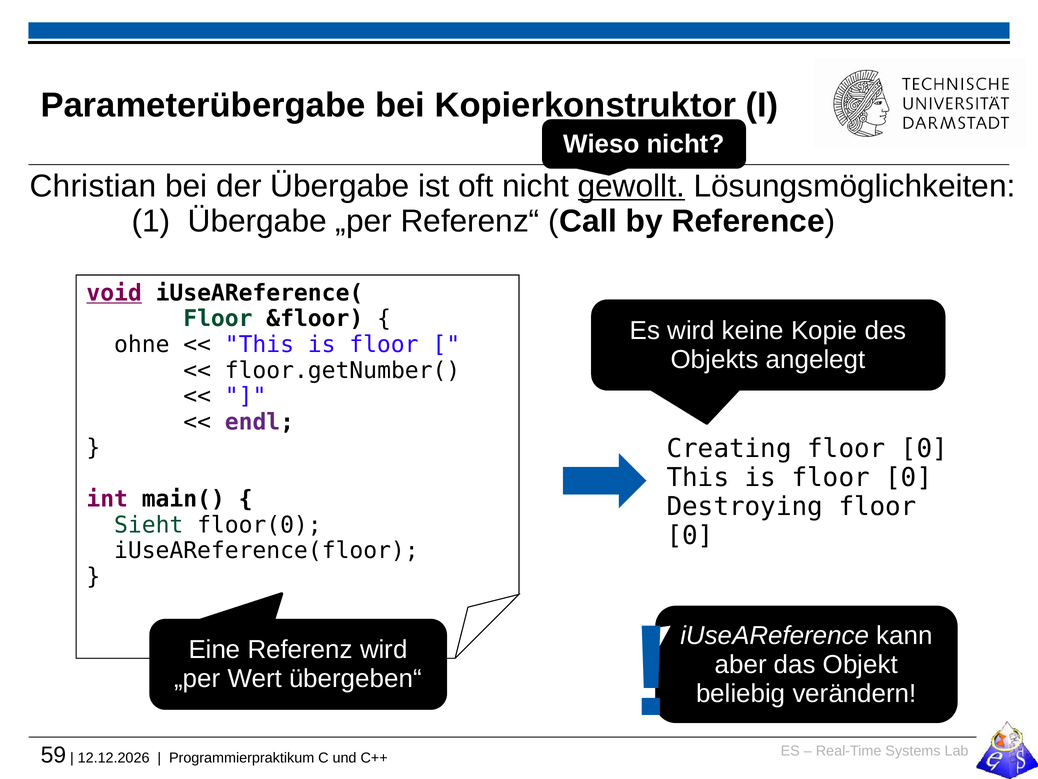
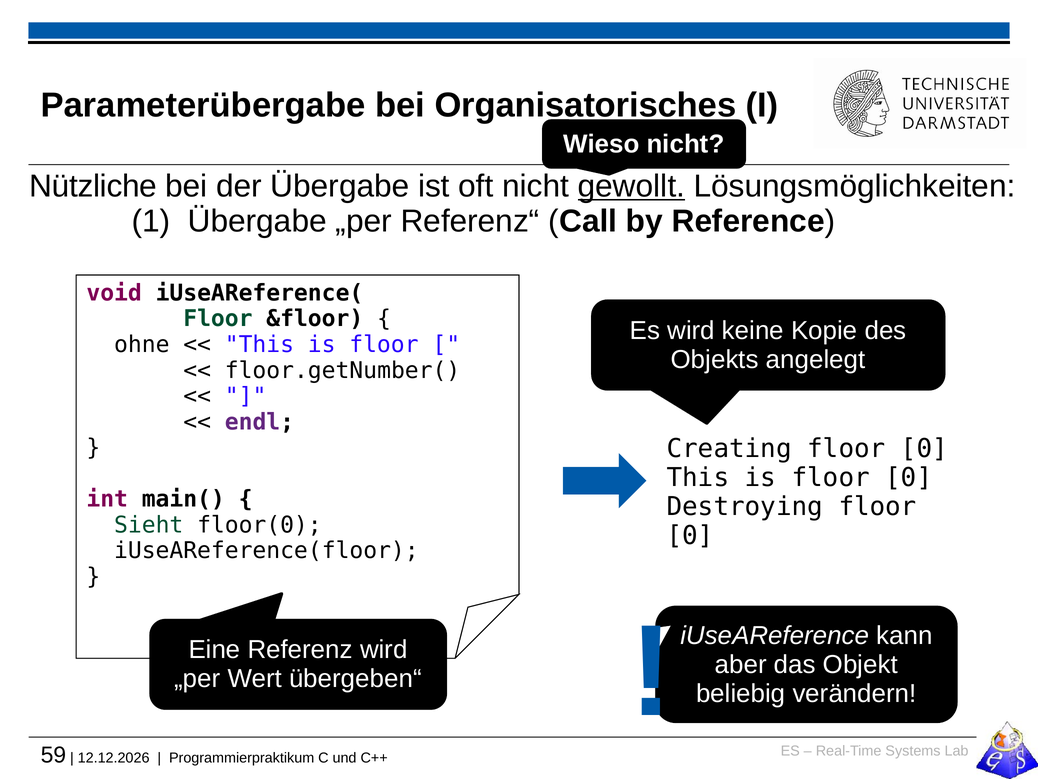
Kopierkonstruktor: Kopierkonstruktor -> Organisatorisches (585, 105)
Christian: Christian -> Nützliche (93, 186)
void underline: present -> none (114, 293)
